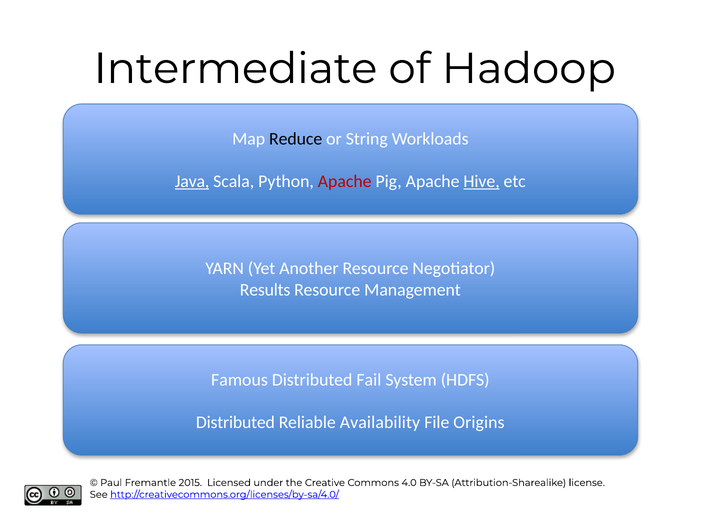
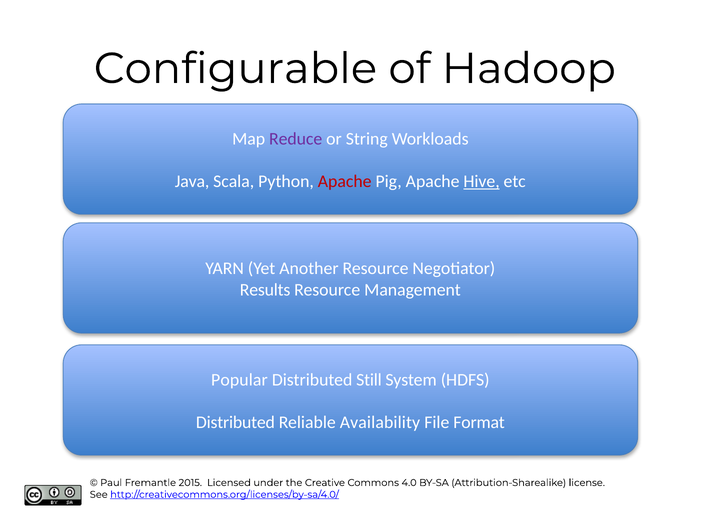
Intermediate: Intermediate -> Configurable (235, 69)
Reduce colour: black -> purple (296, 139)
Java underline: present -> none (192, 182)
Famous: Famous -> Popular (239, 380)
Fail: Fail -> Still (369, 380)
Origins: Origins -> Format (479, 423)
